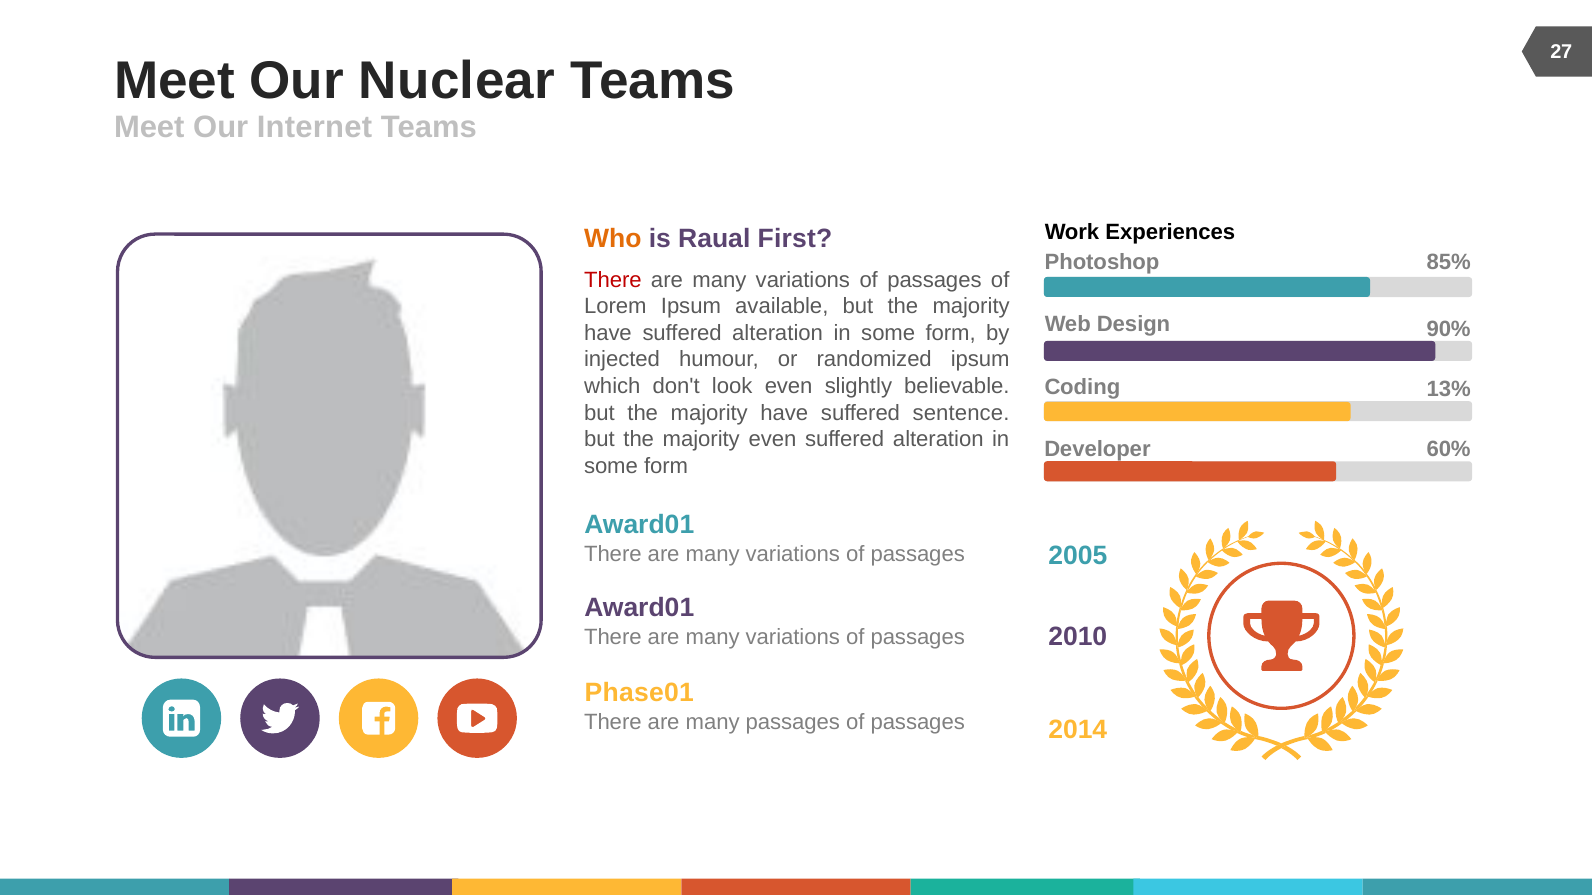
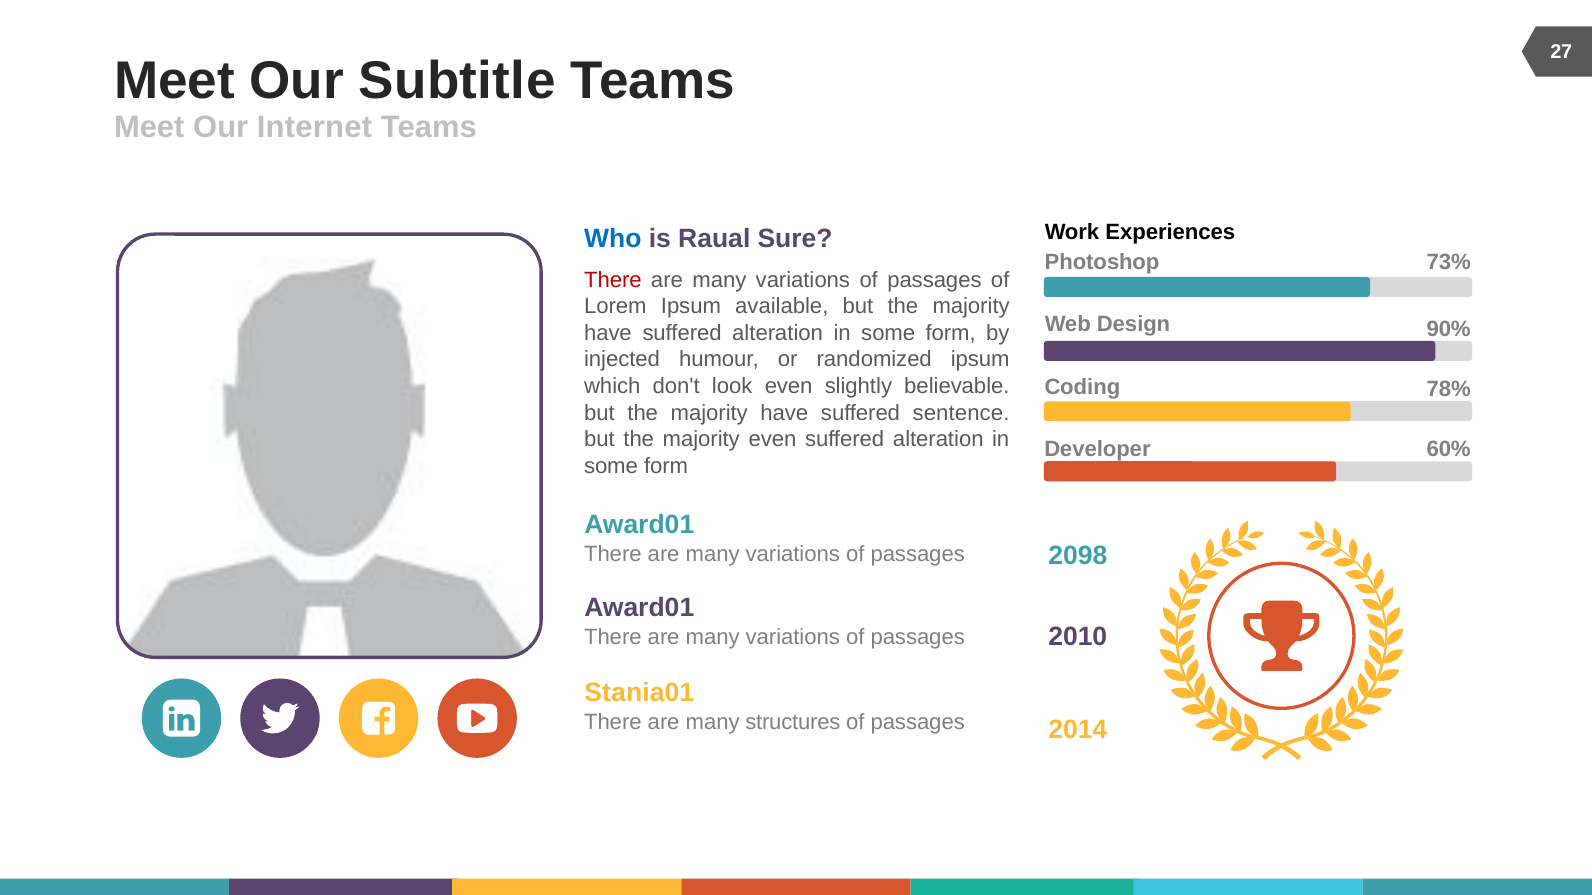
Nuclear: Nuclear -> Subtitle (457, 81)
Who colour: orange -> blue (613, 239)
First: First -> Sure (795, 239)
85%: 85% -> 73% (1449, 263)
13%: 13% -> 78% (1449, 390)
2005: 2005 -> 2098 (1078, 556)
Phase01: Phase01 -> Stania01 (639, 694)
many passages: passages -> structures (793, 722)
